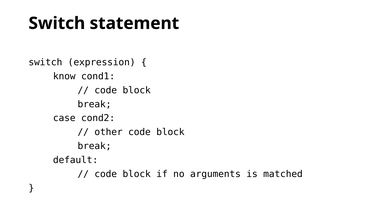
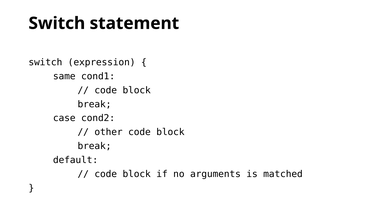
know: know -> same (64, 76)
